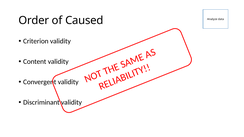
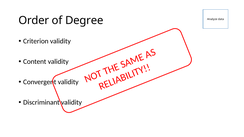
Caused: Caused -> Degree (84, 20)
